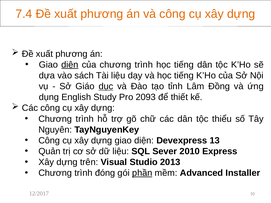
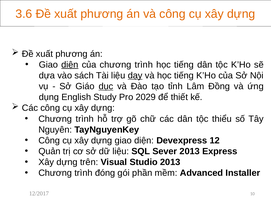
7.4: 7.4 -> 3.6 (24, 14)
dạy underline: none -> present (135, 76)
2093: 2093 -> 2029 (146, 97)
13: 13 -> 12 (215, 141)
Sever 2010: 2010 -> 2013 (190, 151)
phần underline: present -> none (142, 173)
